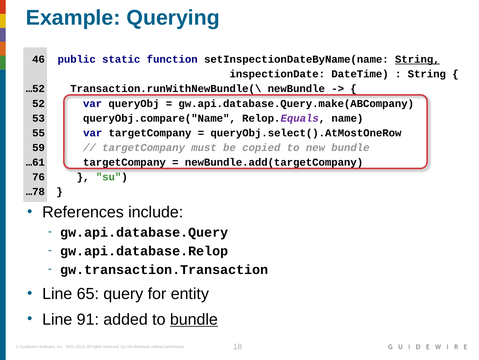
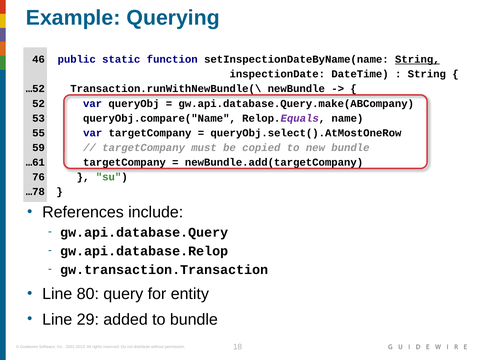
65: 65 -> 80 (88, 293)
91: 91 -> 29 (88, 319)
bundle underline: present -> none (194, 319)
